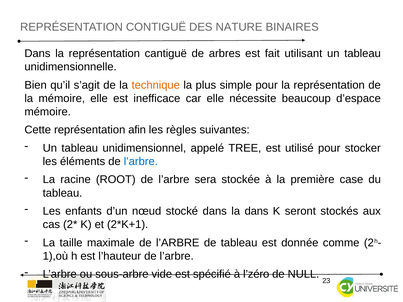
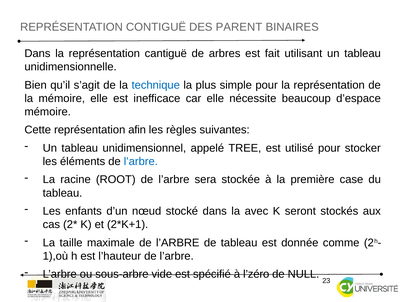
NATURE: NATURE -> PARENT (239, 27)
technique colour: orange -> blue (156, 85)
la dans: dans -> avec (256, 211)
